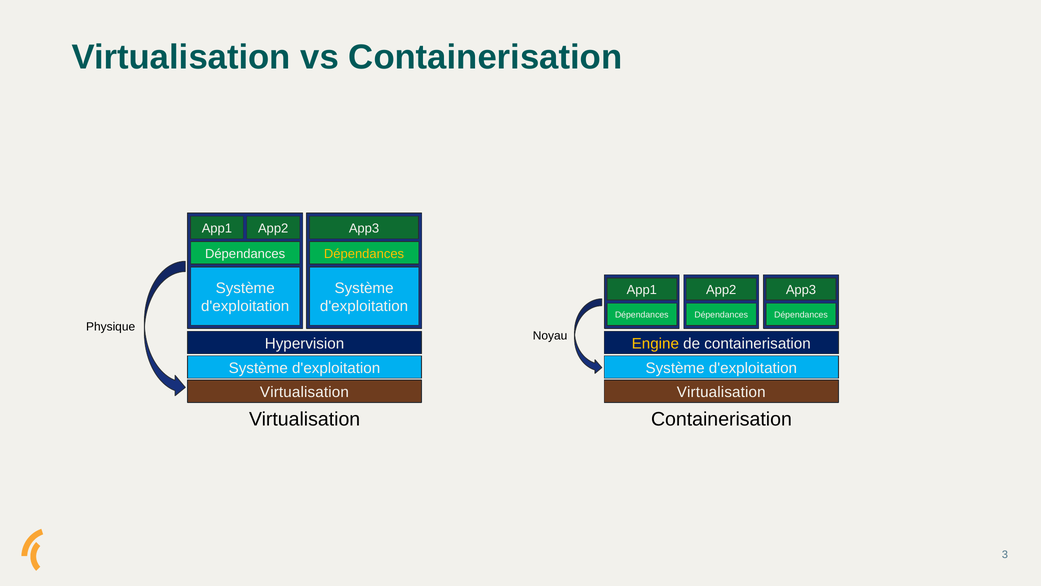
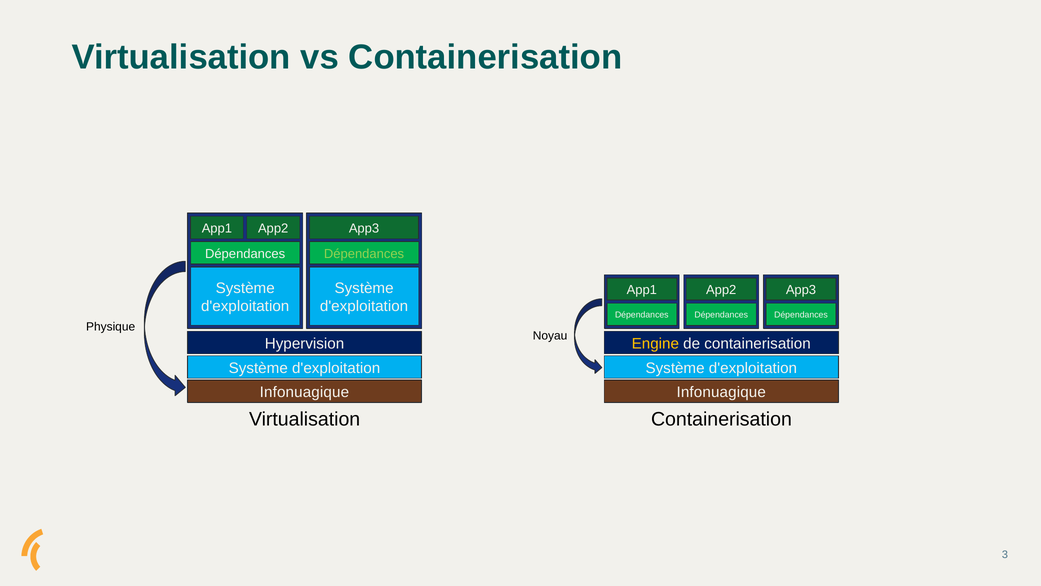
Dépendances colour: yellow -> light green (364, 254)
Virtualisation: Virtualisation -> Infonuagique (304, 392)
Virtualisation: Virtualisation -> Infonuagique (721, 392)
